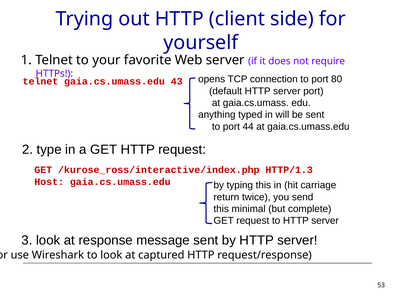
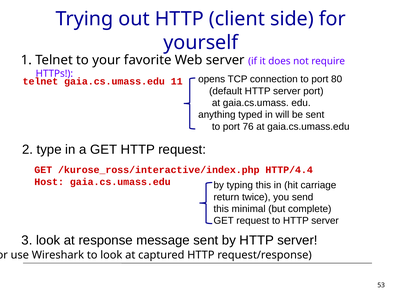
43: 43 -> 11 (177, 81)
44: 44 -> 76 (248, 127)
HTTP/1.3: HTTP/1.3 -> HTTP/4.4 (289, 170)
